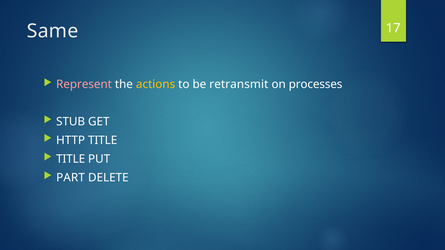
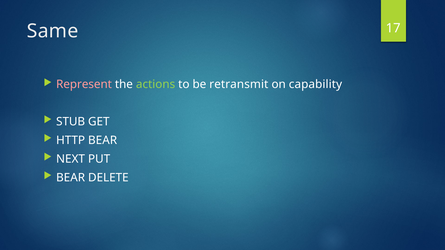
actions colour: yellow -> light green (156, 84)
processes: processes -> capability (315, 84)
HTTP TITLE: TITLE -> BEAR (103, 140)
TITLE: TITLE -> NEXT (71, 159)
PART: PART -> BEAR (71, 178)
